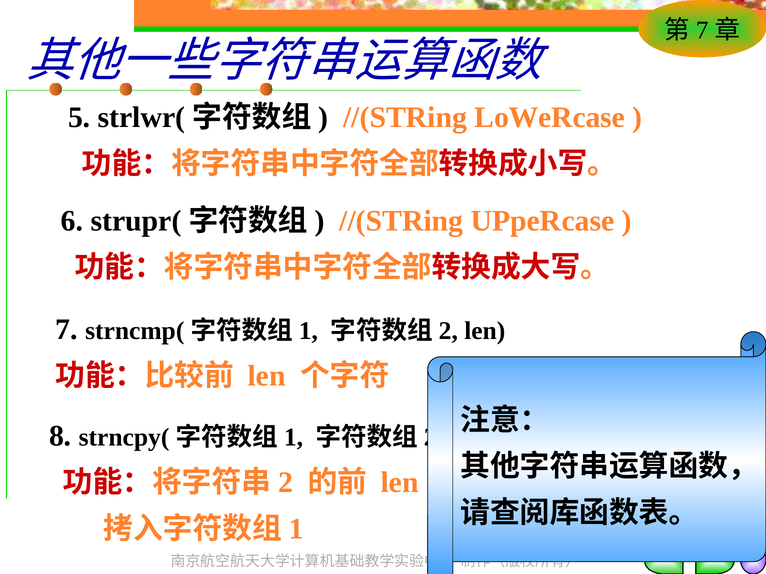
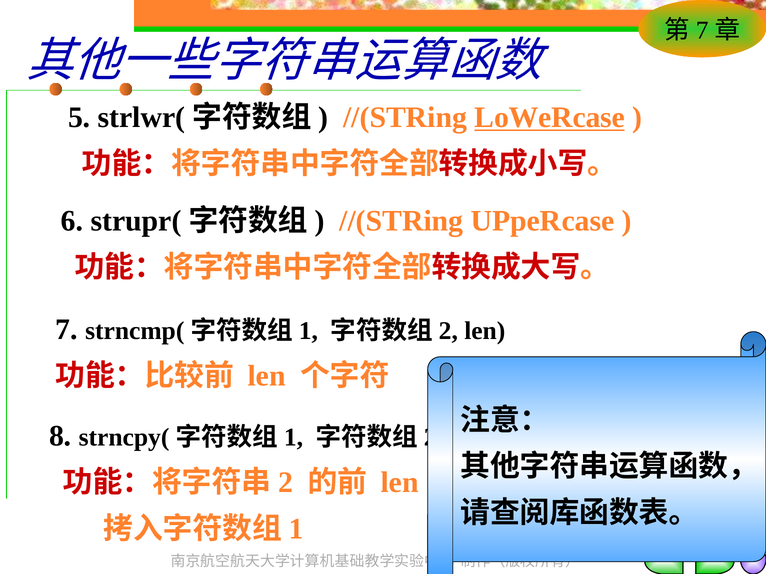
LoWeRcase underline: none -> present (550, 118)
